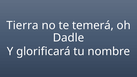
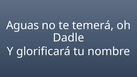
Tierra: Tierra -> Aguas (23, 25)
